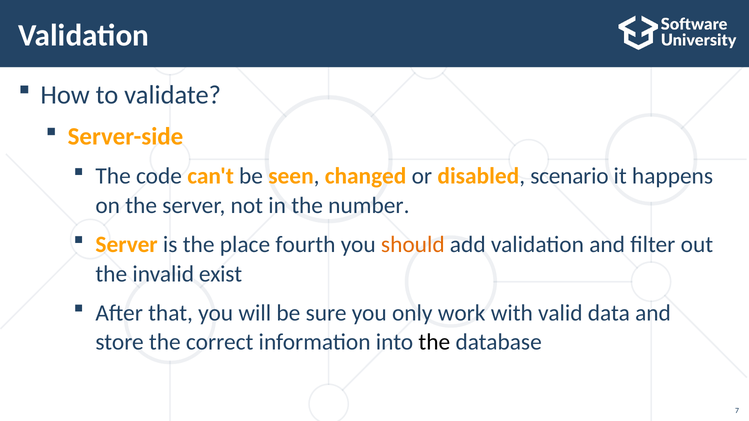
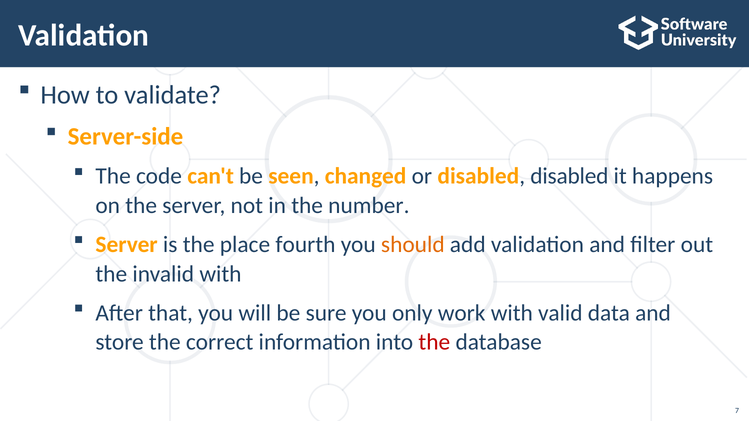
disabled scenario: scenario -> disabled (569, 176)
invalid exist: exist -> with (220, 274)
the colour: black -> red (434, 343)
